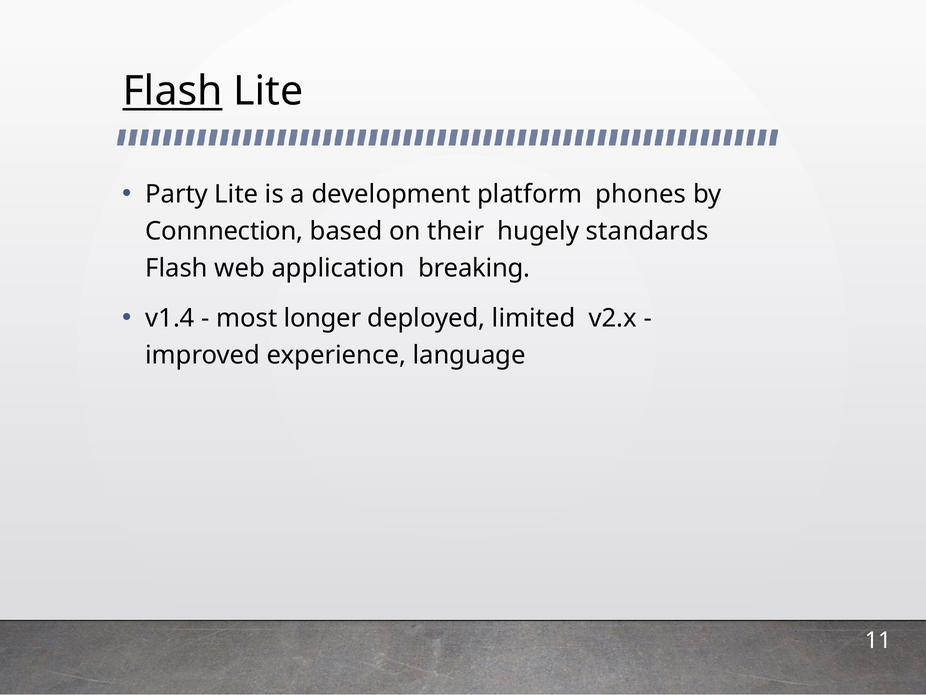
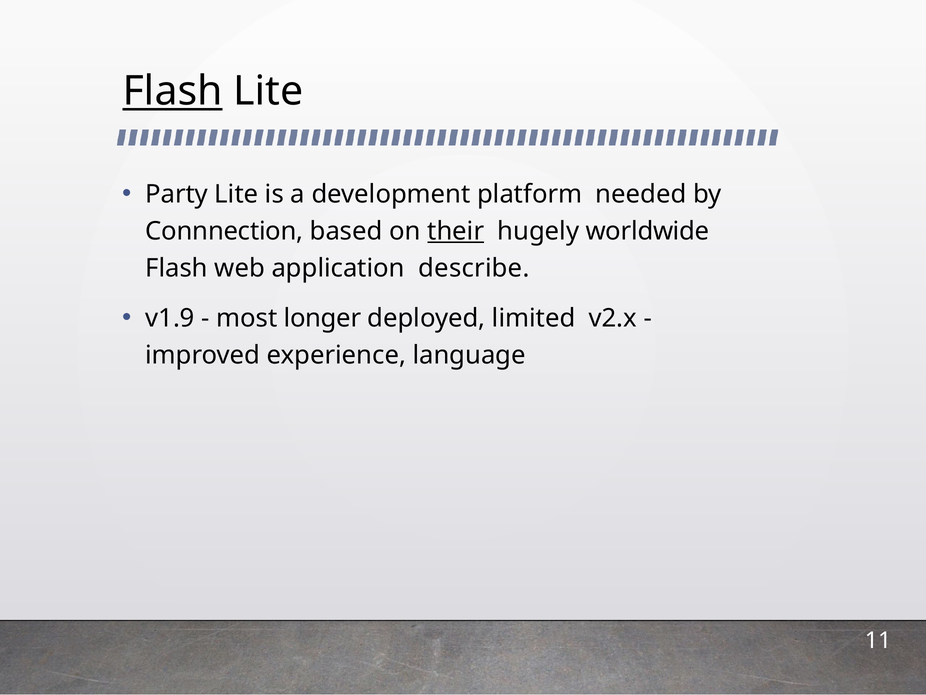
phones: phones -> needed (641, 194)
their underline: none -> present (456, 231)
standards: standards -> worldwide (647, 231)
breaking: breaking -> describe (474, 268)
v1.4: v1.4 -> v1.9 (170, 318)
